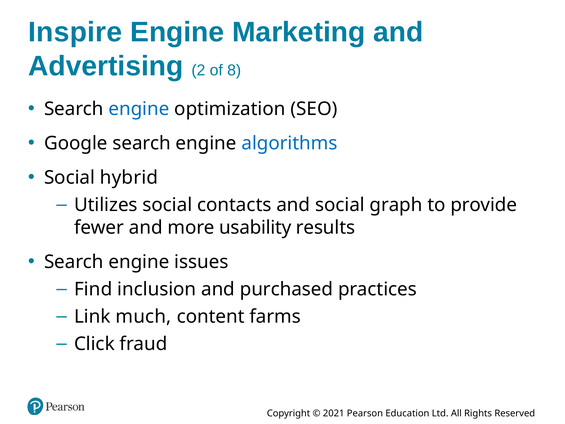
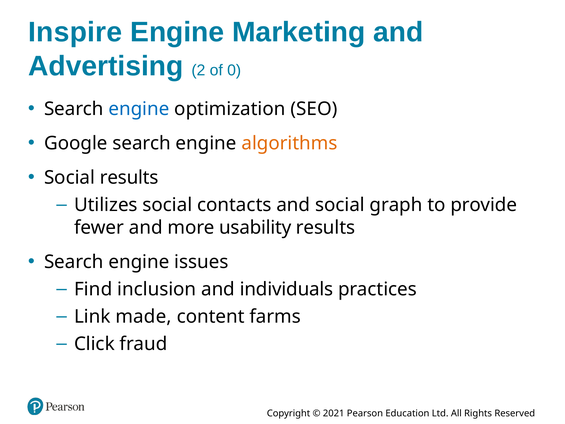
8: 8 -> 0 (234, 70)
algorithms colour: blue -> orange (290, 143)
Social hybrid: hybrid -> results (129, 178)
purchased: purchased -> individuals (287, 289)
much: much -> made (143, 316)
